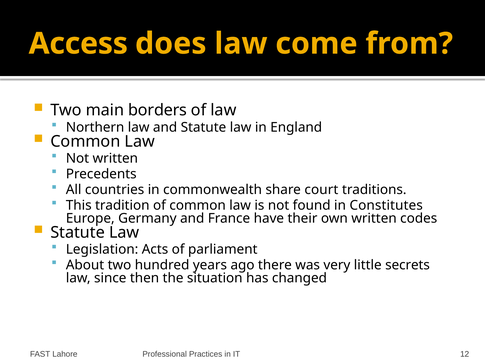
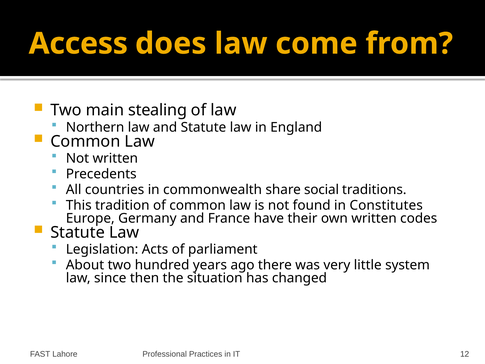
borders: borders -> stealing (158, 110)
court: court -> social (322, 190)
secrets: secrets -> system (407, 265)
